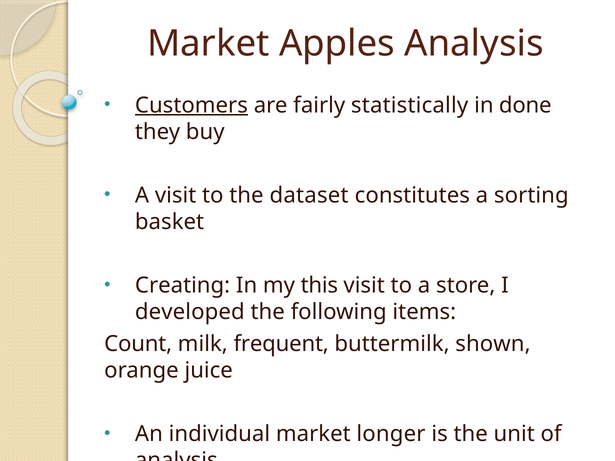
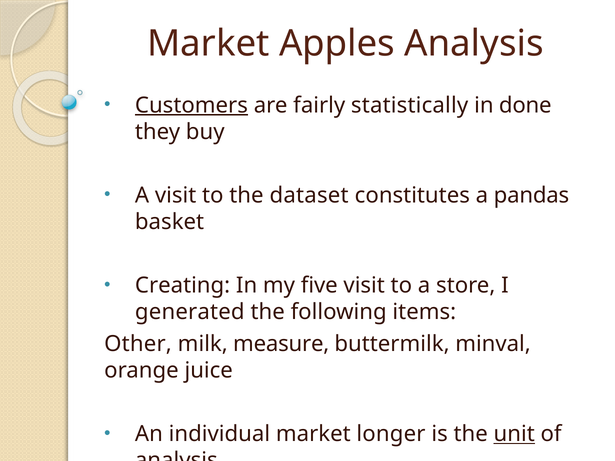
sorting: sorting -> pandas (531, 195)
this: this -> five (319, 286)
developed: developed -> generated (190, 312)
Count: Count -> Other (138, 344)
frequent: frequent -> measure (281, 344)
shown: shown -> minval (493, 344)
unit underline: none -> present (514, 434)
